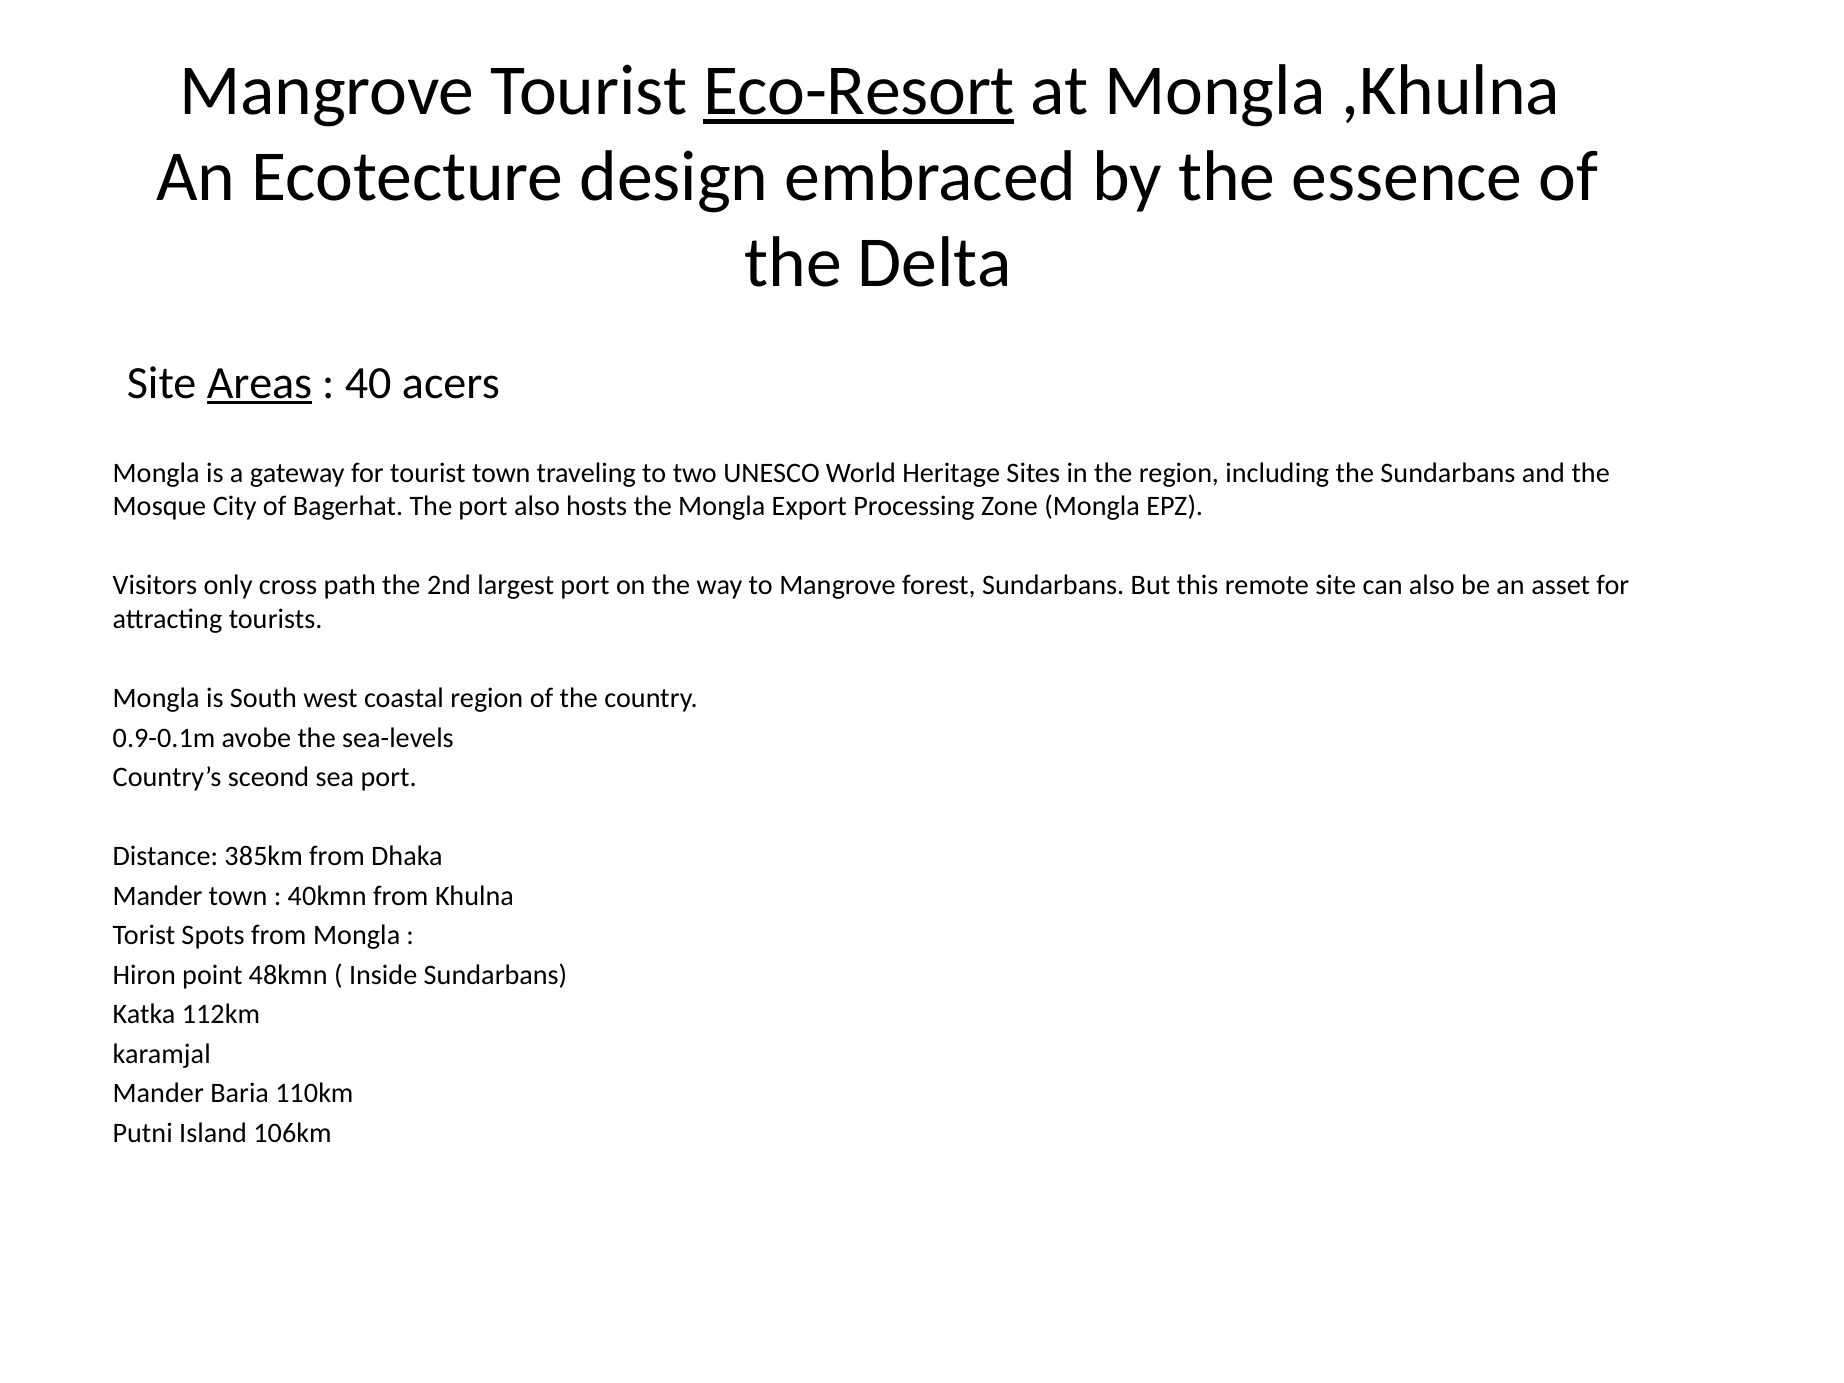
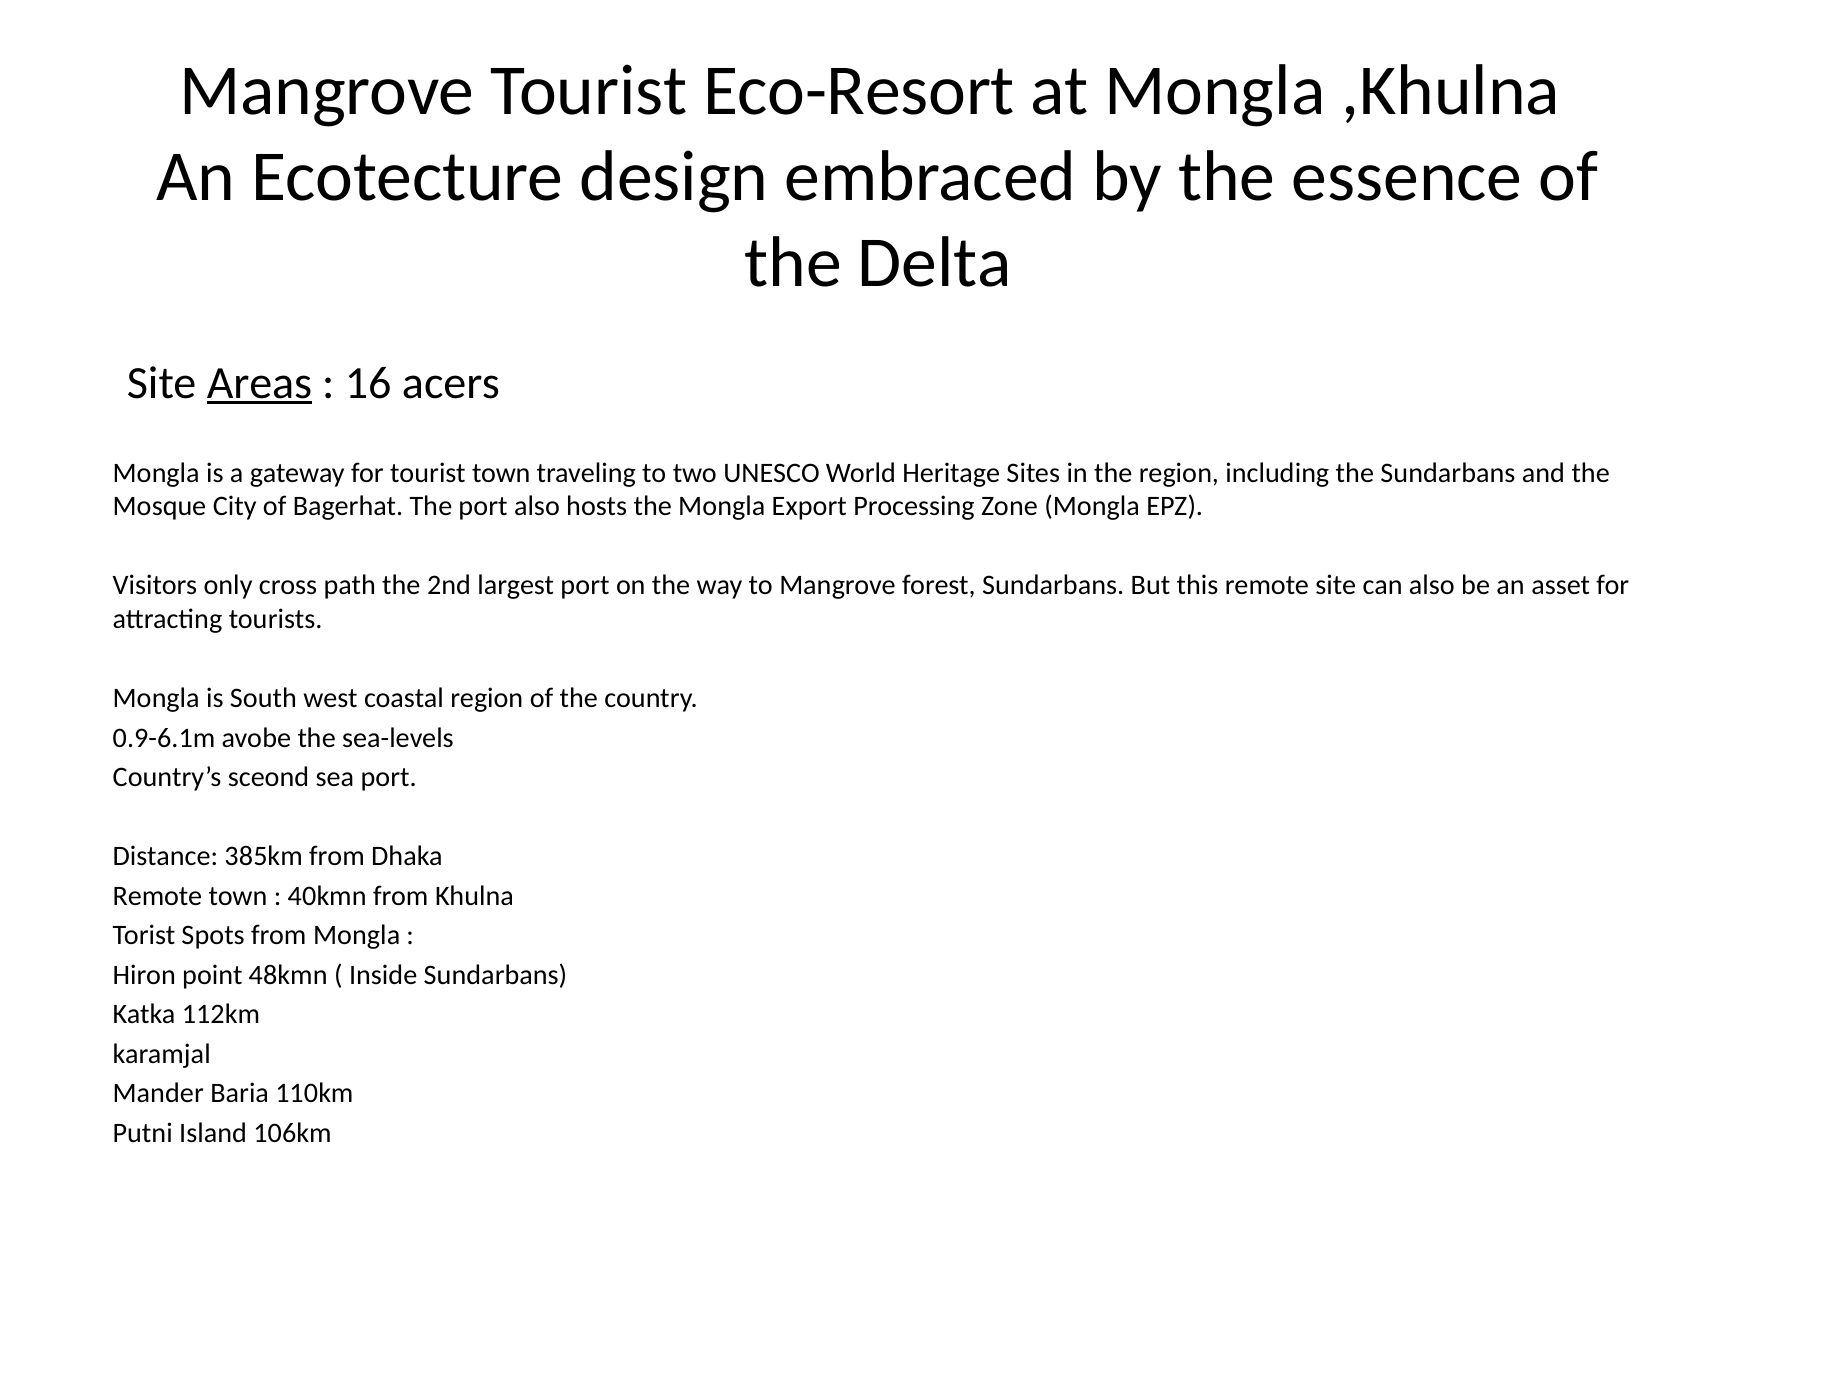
Eco-Resort underline: present -> none (859, 91)
40: 40 -> 16 (368, 383)
0.9-0.1m: 0.9-0.1m -> 0.9-6.1m (164, 738)
Mander: Mander -> Remote (157, 896)
